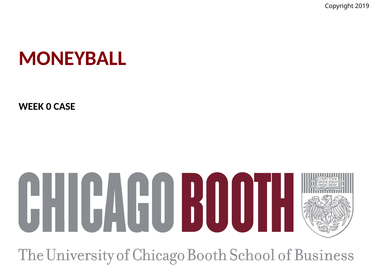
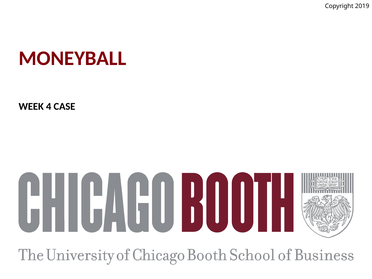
0: 0 -> 4 (49, 107)
